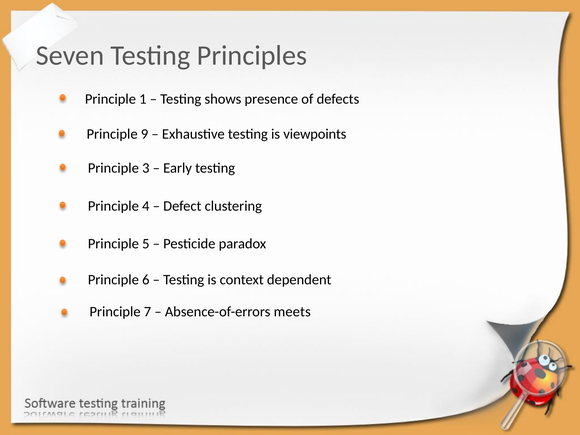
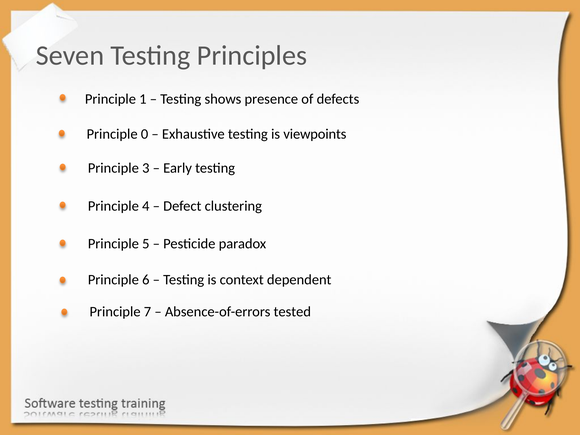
9: 9 -> 0 (145, 134)
meets: meets -> tested (292, 312)
